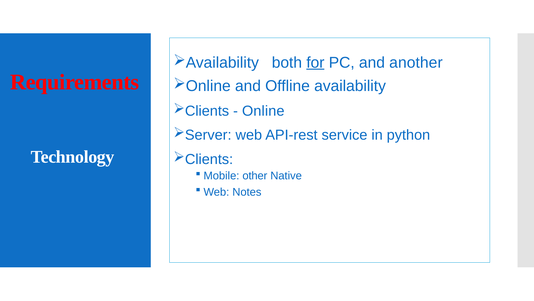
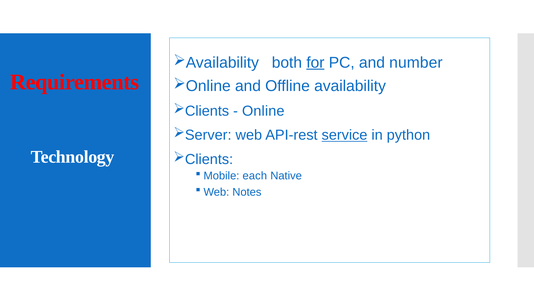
another: another -> number (416, 62)
service underline: none -> present (345, 135)
other: other -> each (255, 175)
